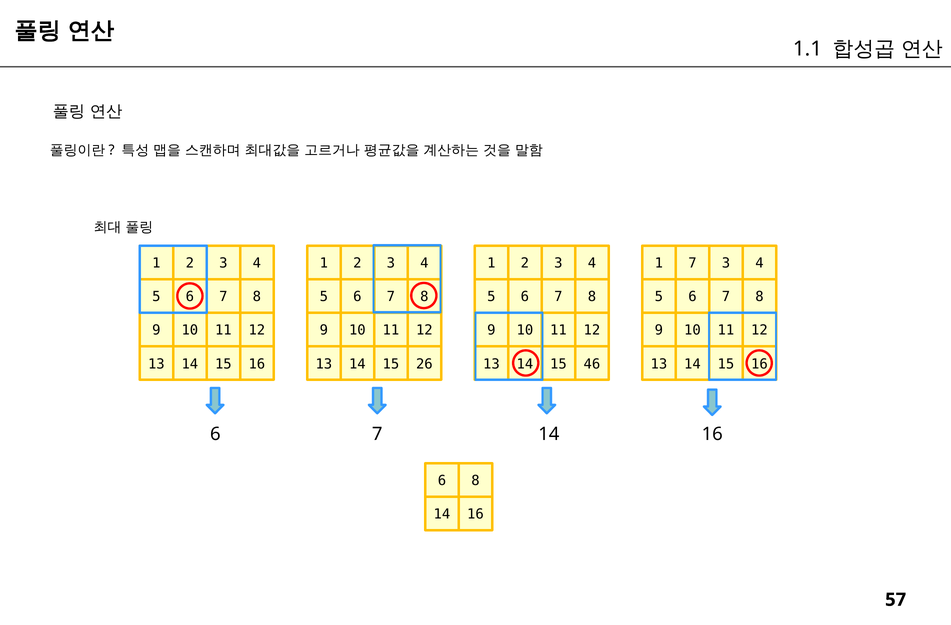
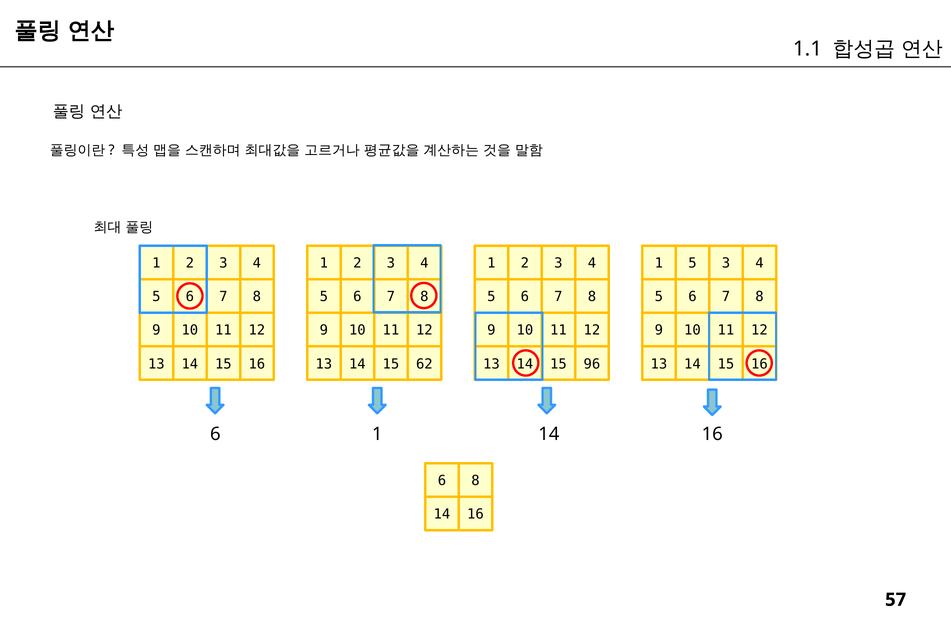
1 7: 7 -> 5 (692, 263)
26: 26 -> 62 (424, 364)
46: 46 -> 96 (592, 364)
7: 7 -> 1 (377, 434)
